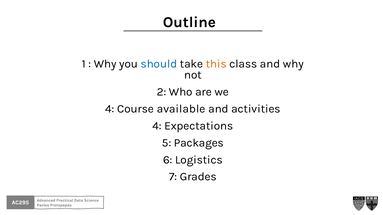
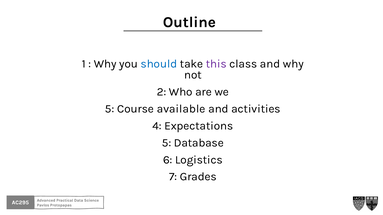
this colour: orange -> purple (216, 64)
4: 4 -> 5 (110, 109)
Packages: Packages -> Database (199, 143)
